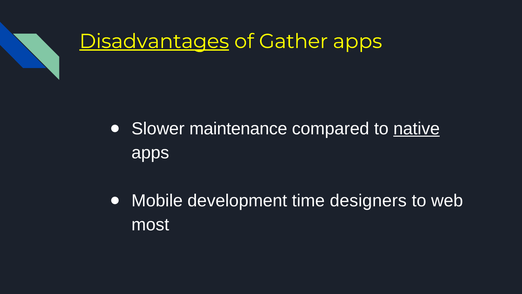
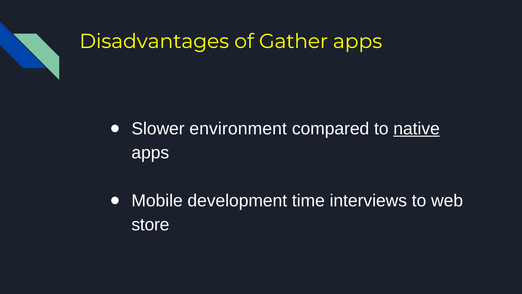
Disadvantages underline: present -> none (154, 41)
maintenance: maintenance -> environment (238, 129)
designers: designers -> interviews (368, 201)
most: most -> store (150, 225)
